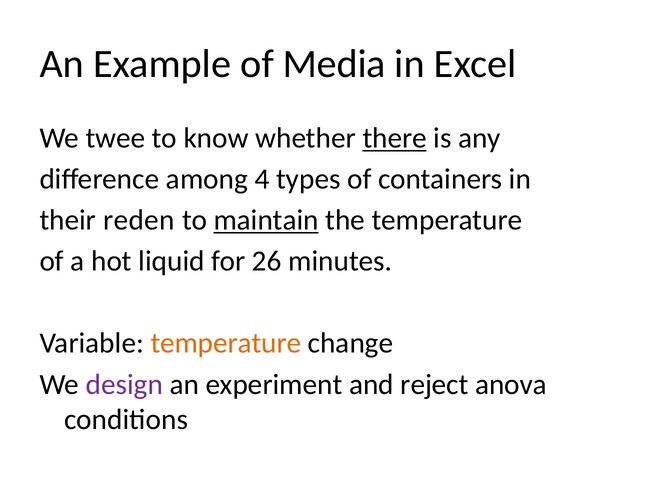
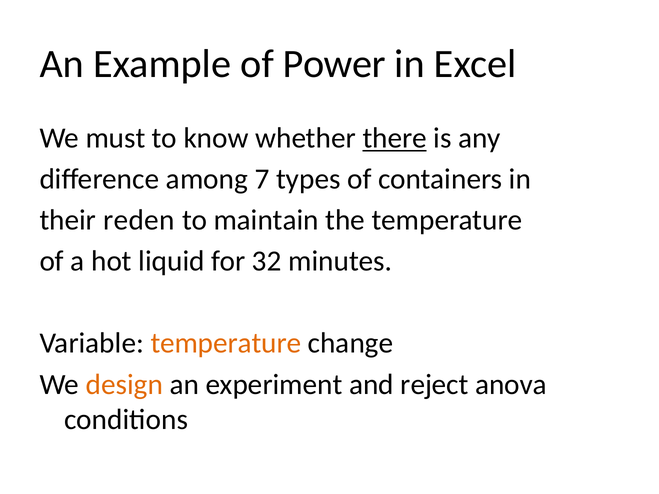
Media: Media -> Power (334, 64)
twee: twee -> must (115, 138)
4: 4 -> 7 (262, 179)
maintain underline: present -> none (266, 220)
26: 26 -> 32 (267, 261)
design colour: purple -> orange (124, 385)
